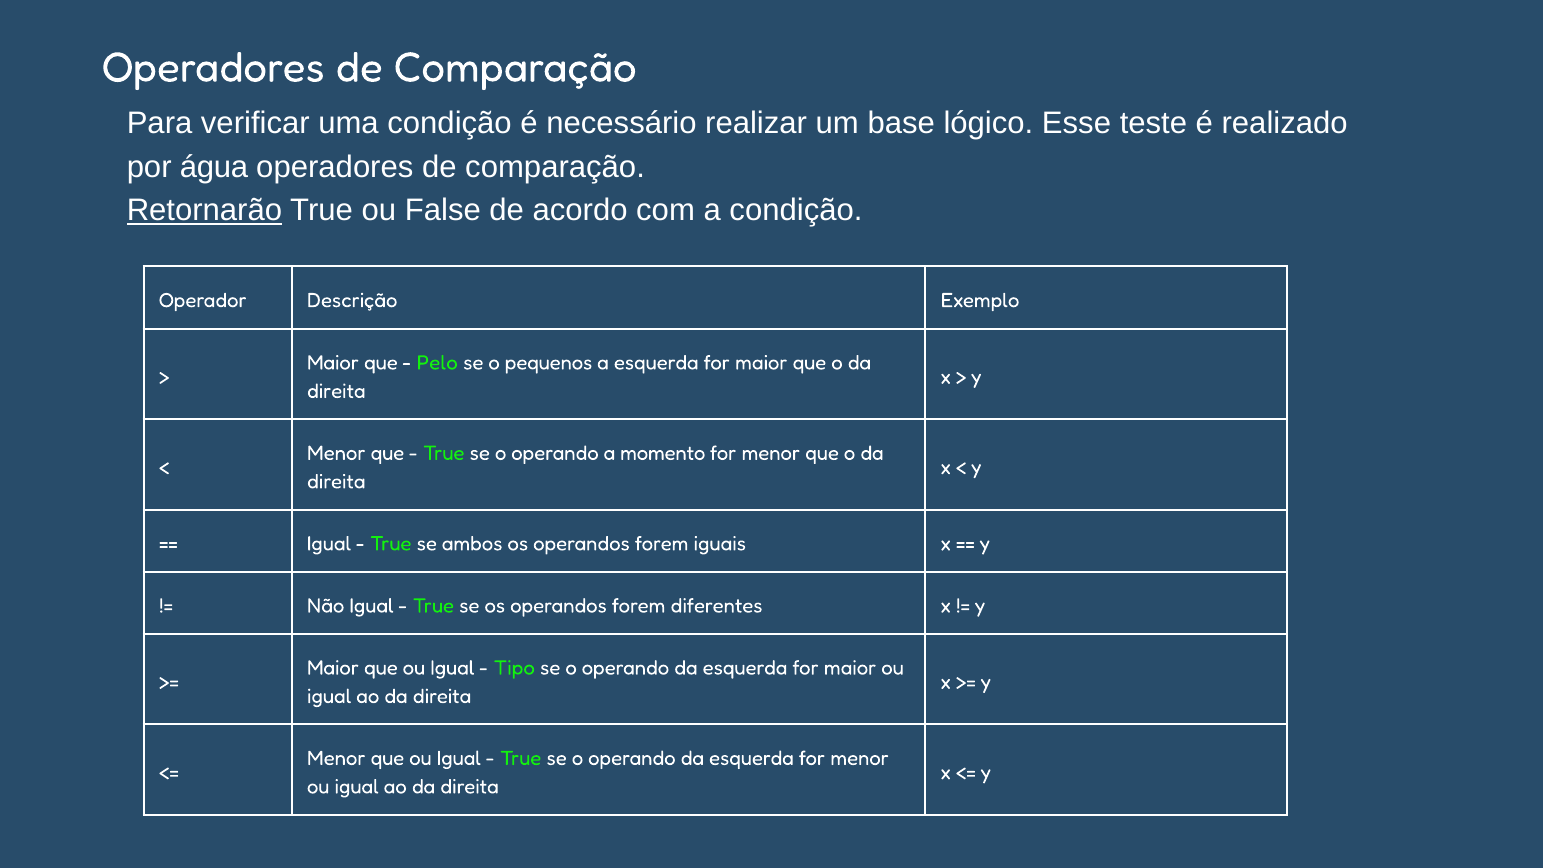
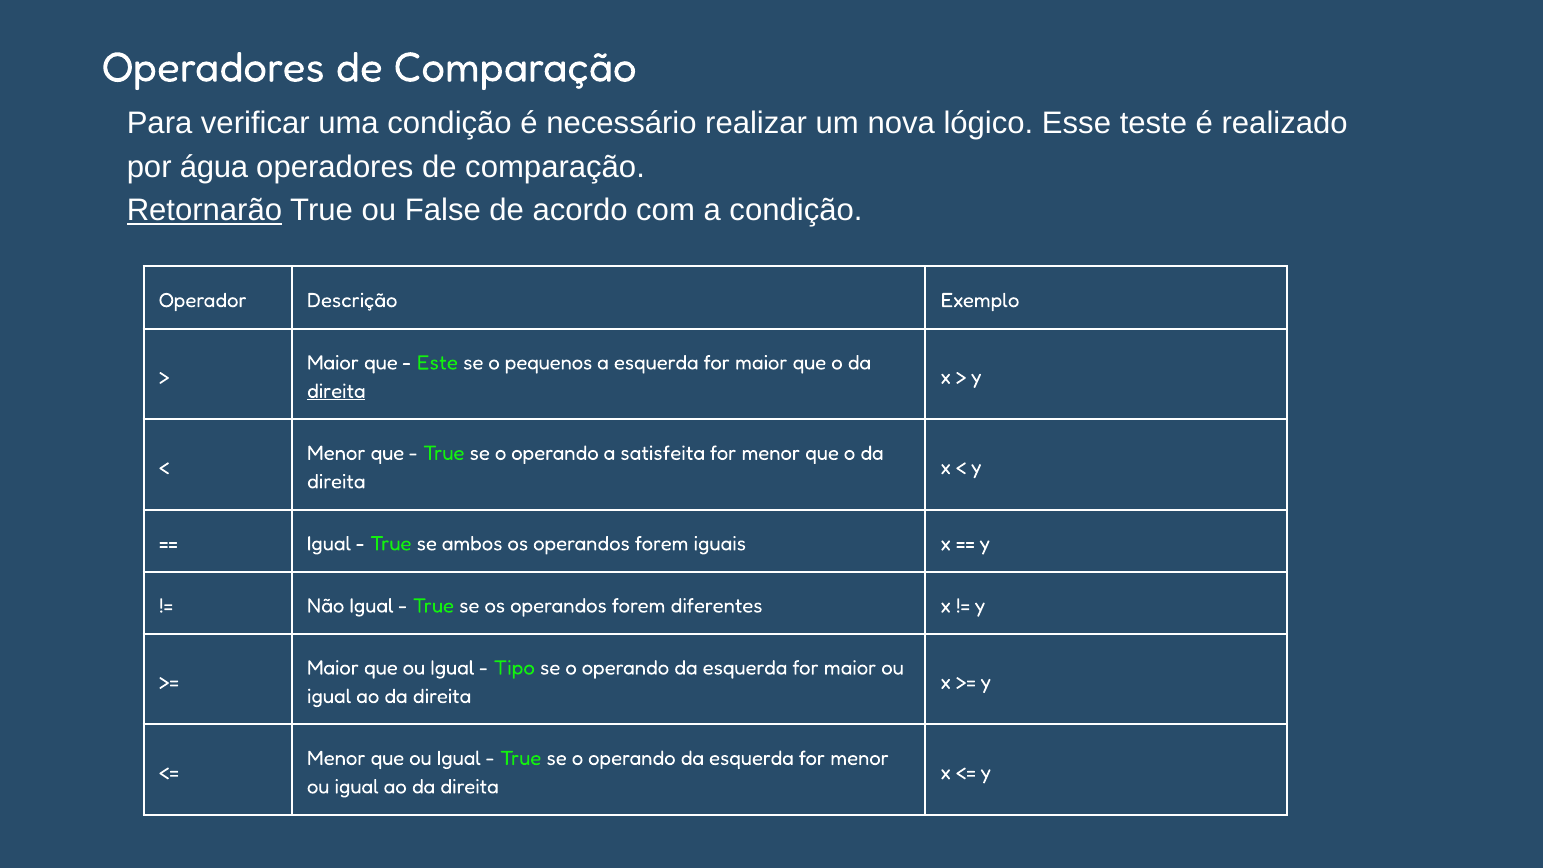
base: base -> nova (901, 123)
Pelo: Pelo -> Este (437, 363)
direita underline: none -> present (336, 391)
momento: momento -> satisfeita (663, 453)
